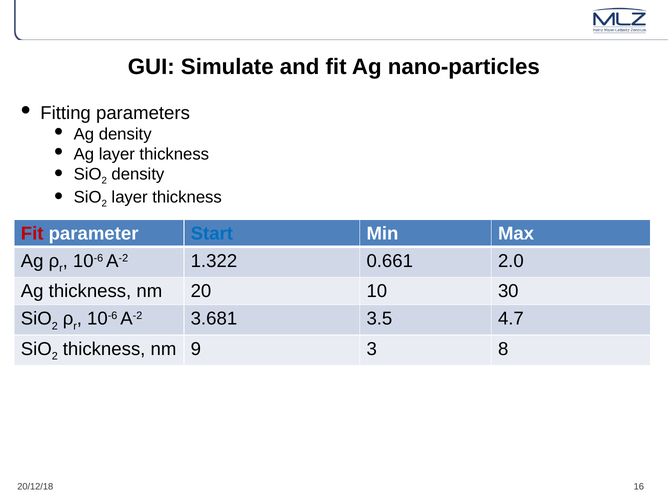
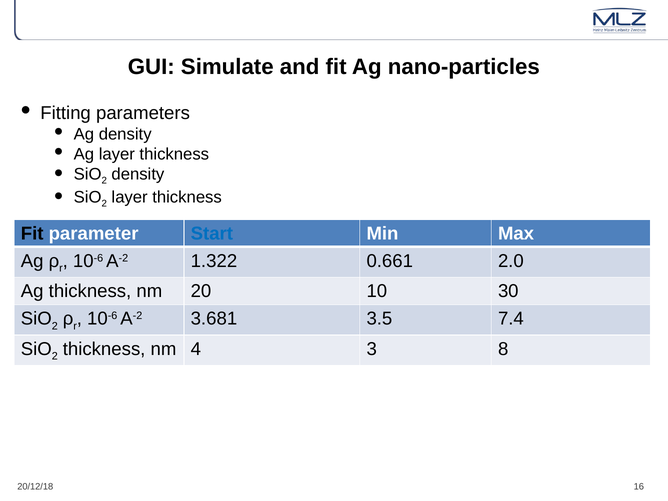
Fit colour: red -> black (32, 234)
4.7: 4.7 -> 7.4 (511, 319)
9: 9 -> 4 (196, 349)
